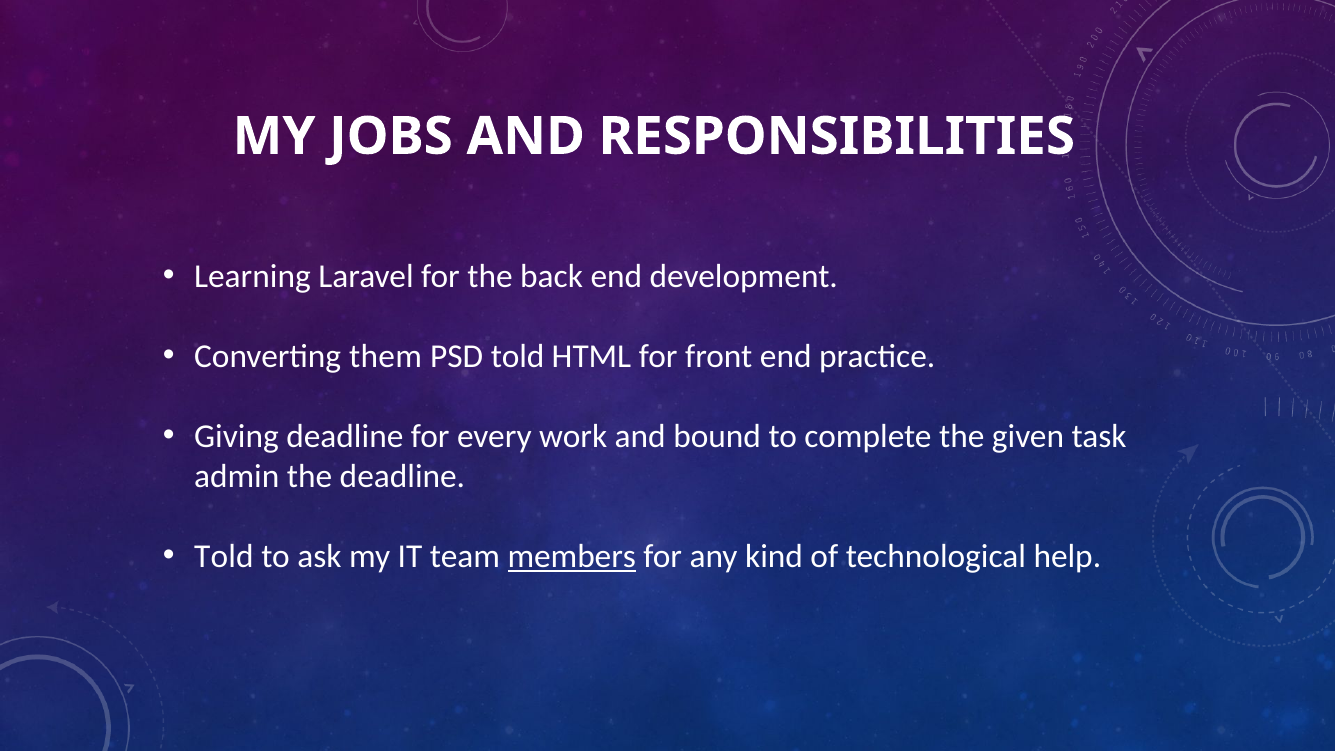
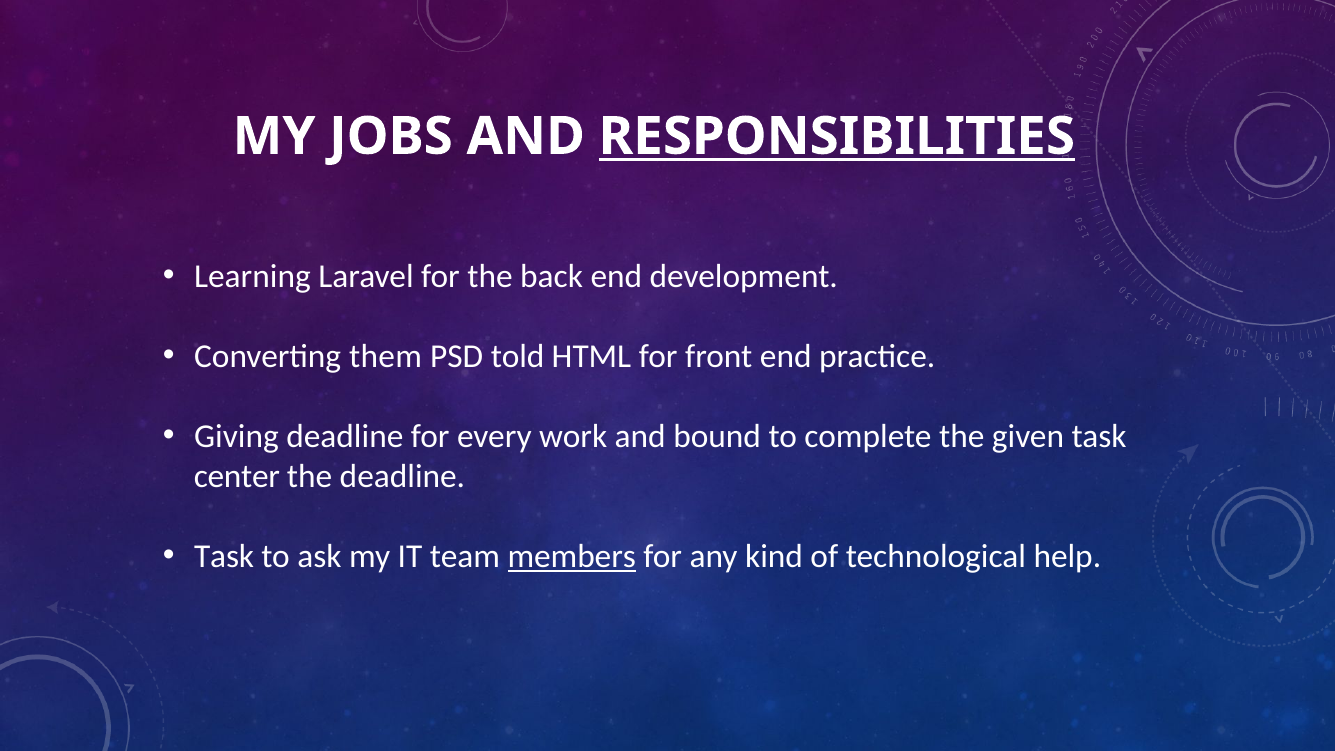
RESPONSIBILITIES underline: none -> present (837, 136)
admin: admin -> center (237, 476)
Told: Told -> Task (224, 556)
